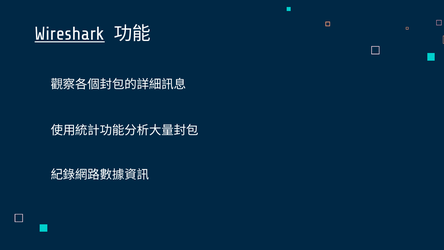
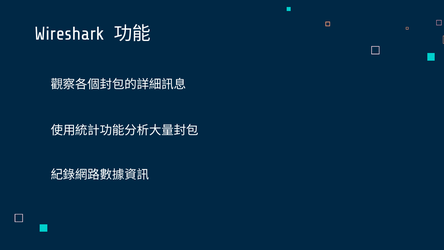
Wireshark underline: present -> none (70, 34)
